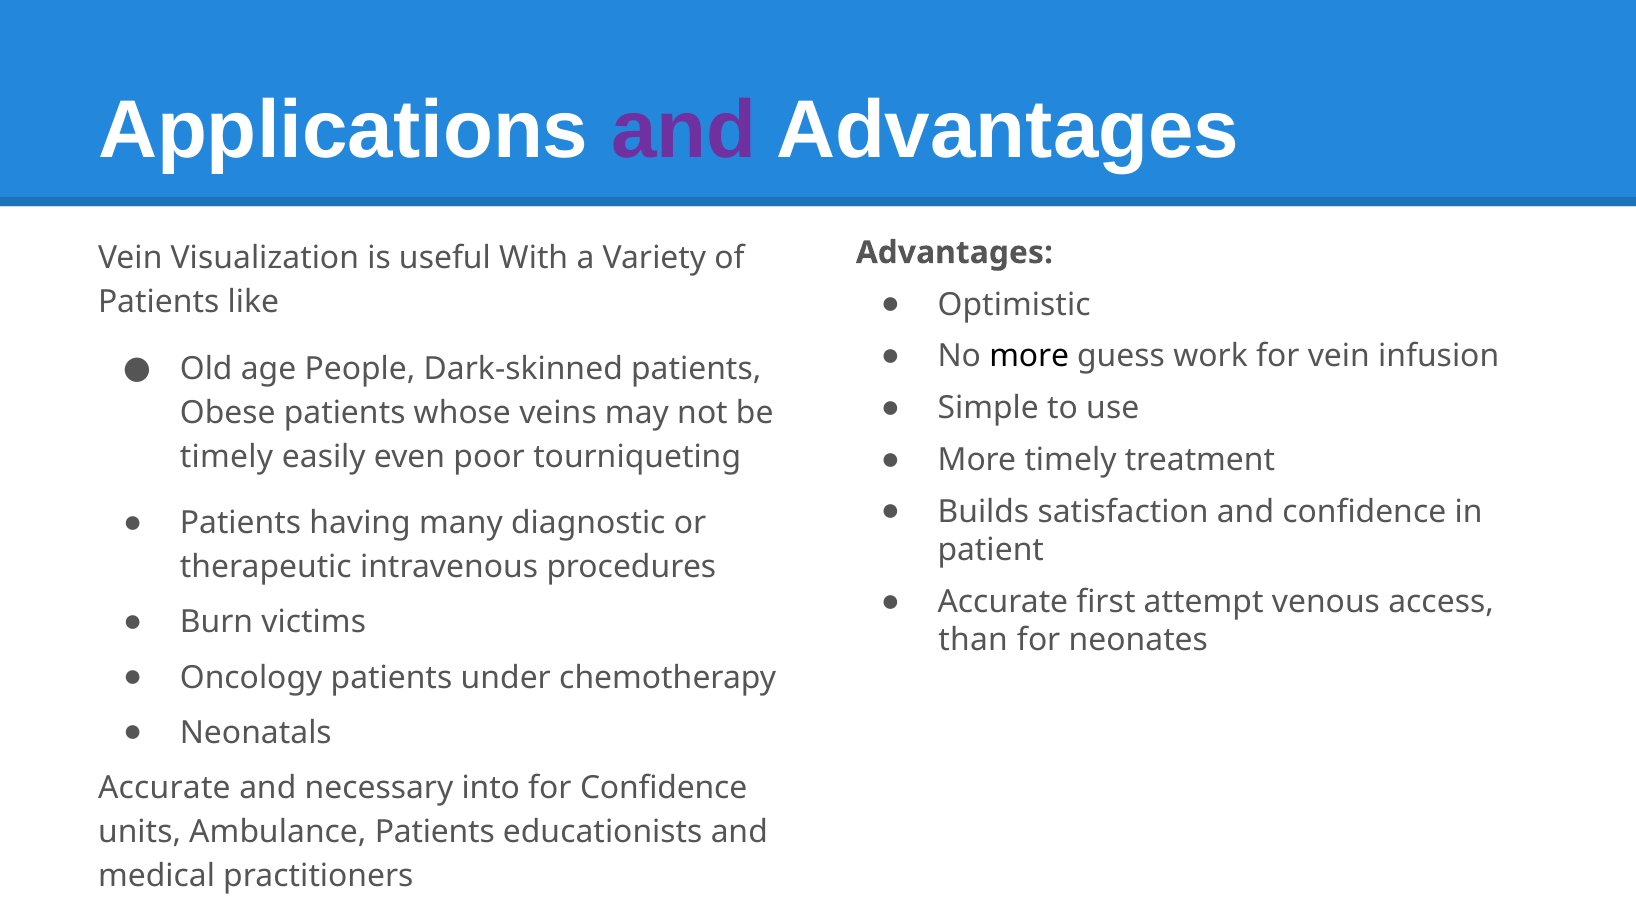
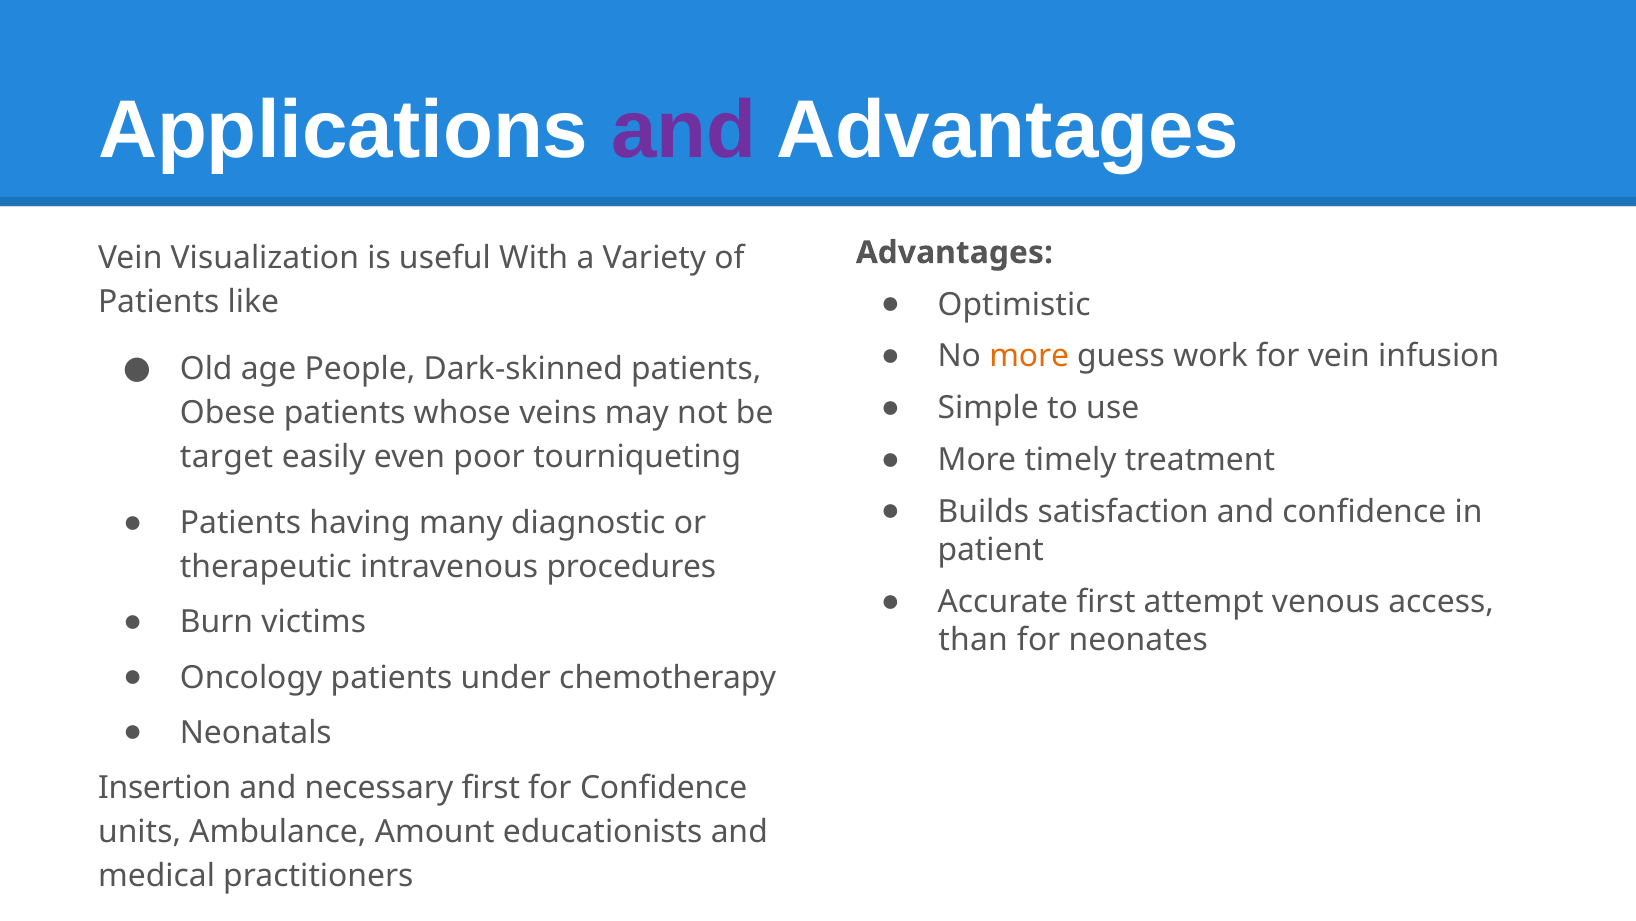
more colour: black -> orange (1029, 356)
timely: timely -> target (227, 456)
Accurate: Accurate -> Insertion (165, 788)
necessary into: into -> first (491, 788)
Ambulance Patients: Patients -> Amount (435, 831)
